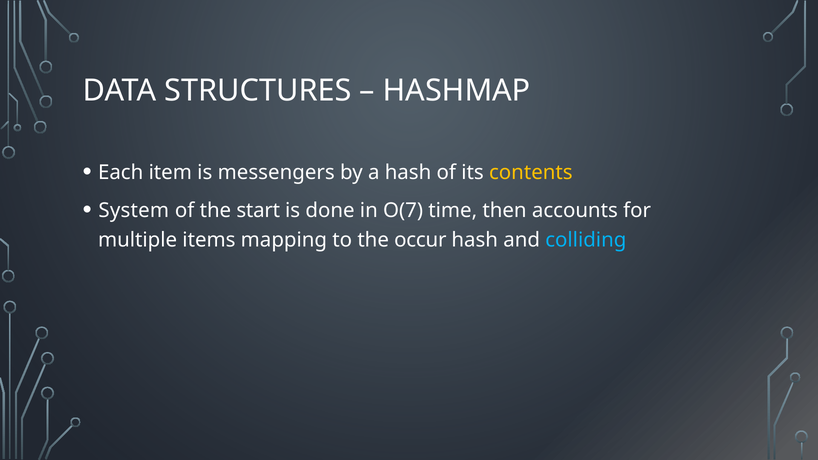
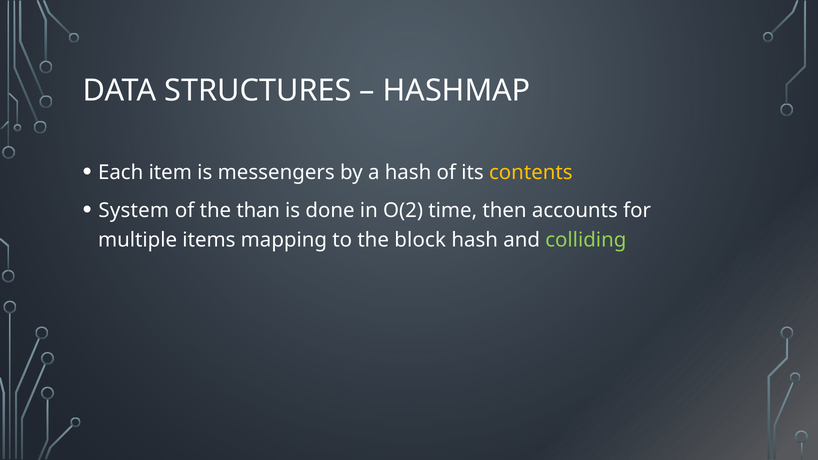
start: start -> than (258, 211)
O(7: O(7 -> O(2 (403, 211)
occur: occur -> block (420, 240)
colliding colour: light blue -> light green (586, 240)
